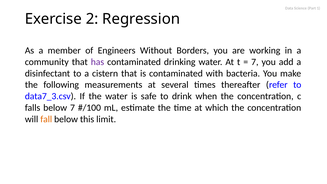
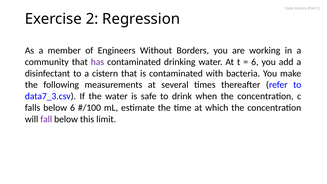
7: 7 -> 6 (255, 62)
below 7: 7 -> 6 (73, 108)
fall colour: orange -> purple (46, 119)
